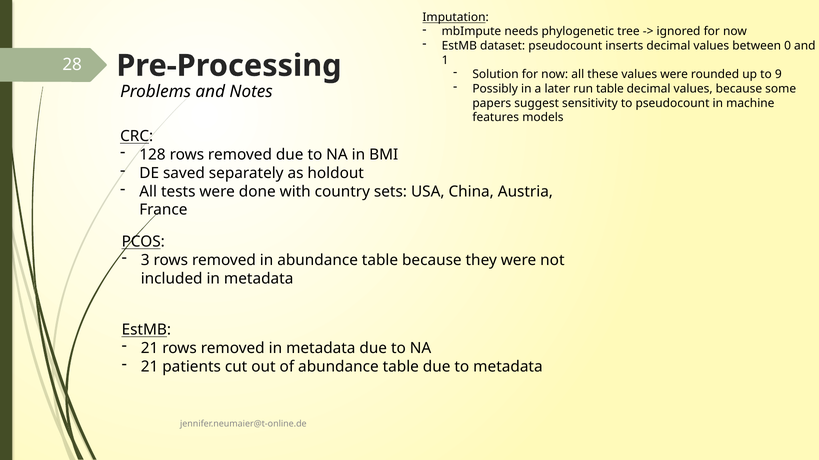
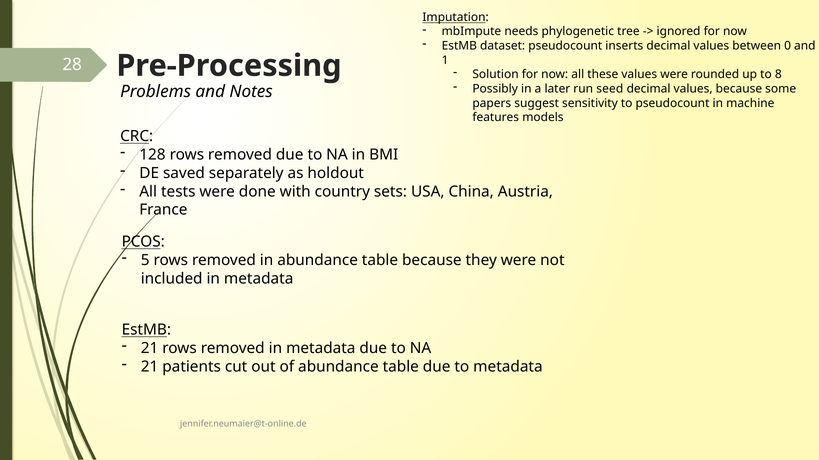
9: 9 -> 8 (778, 75)
run table: table -> seed (610, 89)
3: 3 -> 5 (145, 261)
